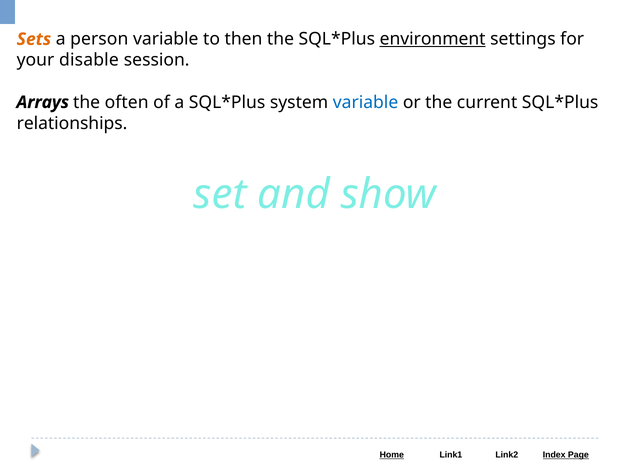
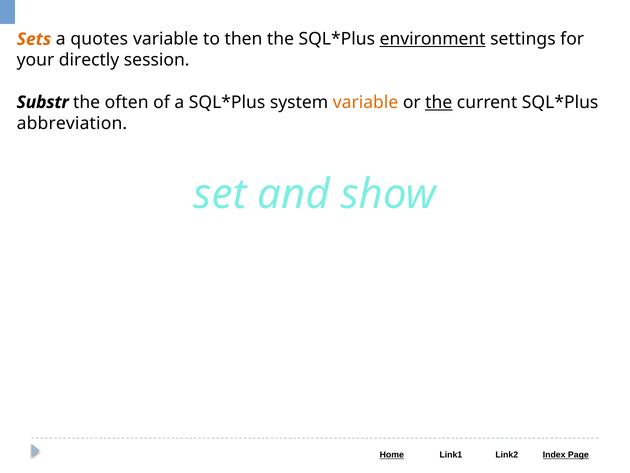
person: person -> quotes (99, 39)
disable: disable -> directly (89, 60)
Arrays: Arrays -> Substr (43, 102)
variable colour: blue -> orange (366, 102)
the underline: none -> present (439, 102)
relationships: relationships -> abbreviation (72, 123)
